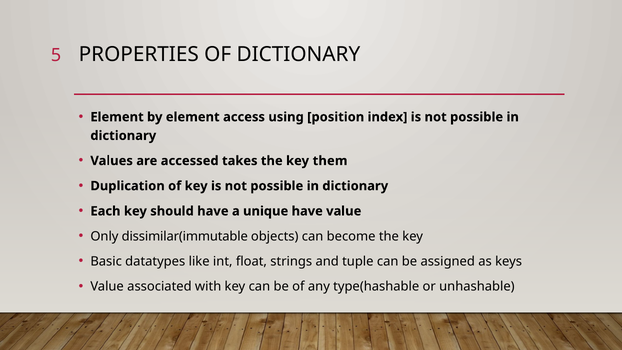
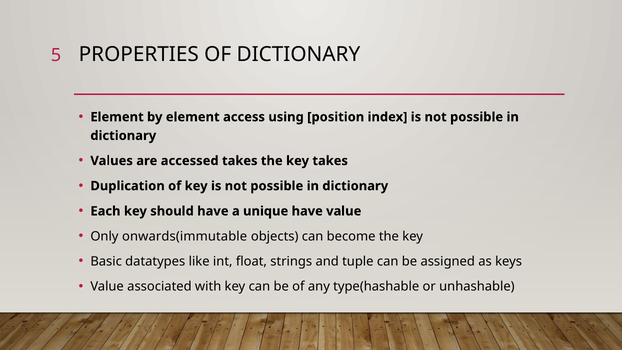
key them: them -> takes (330, 161)
dissimilar(immutable: dissimilar(immutable -> onwards(immutable (185, 236)
